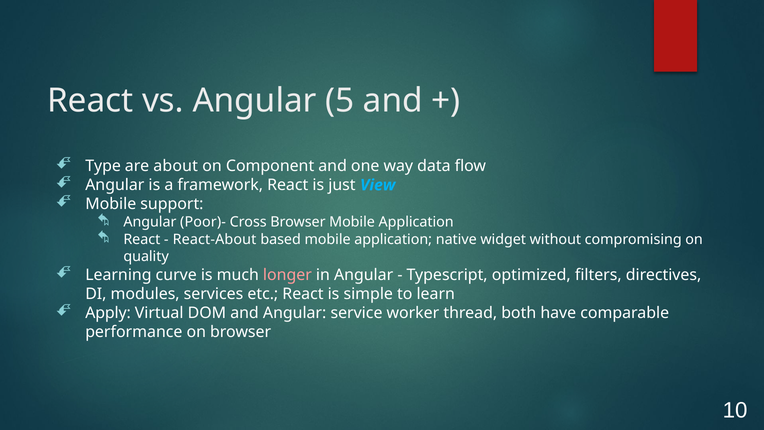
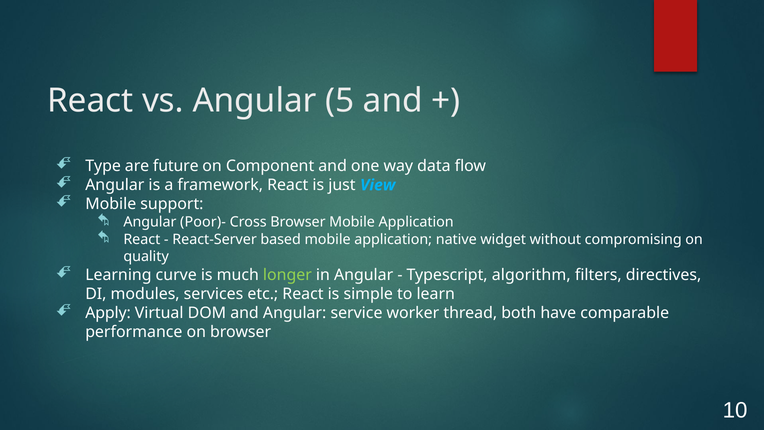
about: about -> future (176, 166)
React-About: React-About -> React-Server (215, 239)
longer colour: pink -> light green (287, 275)
optimized: optimized -> algorithm (531, 275)
